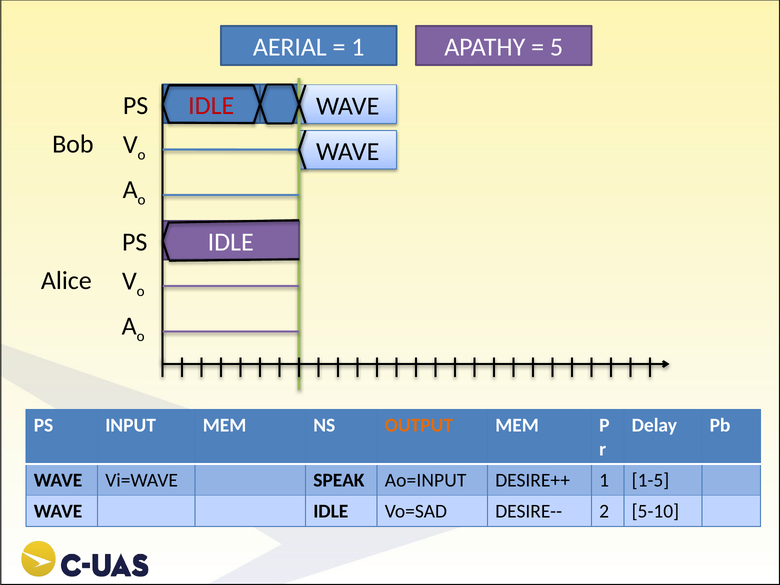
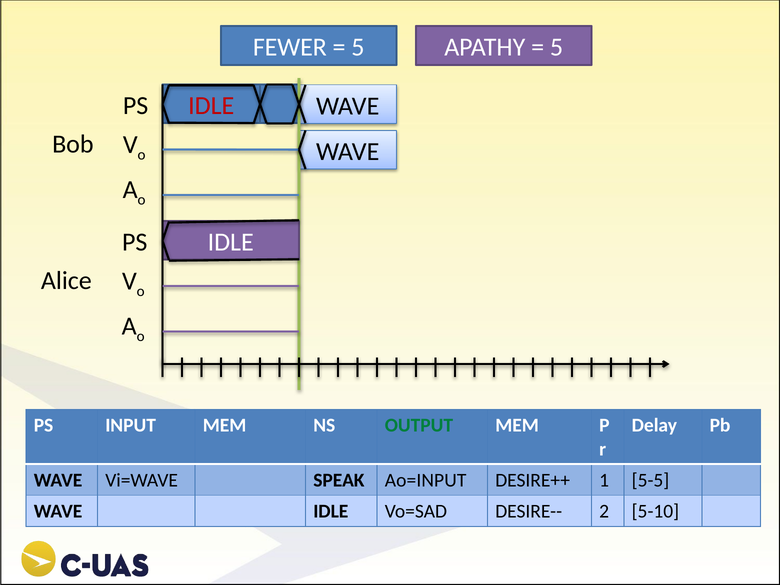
AERIAL: AERIAL -> FEWER (290, 47)
1: 1 -> 5 (358, 47)
OUTPUT colour: orange -> green (419, 426)
1-5: 1-5 -> 5-5 (651, 480)
